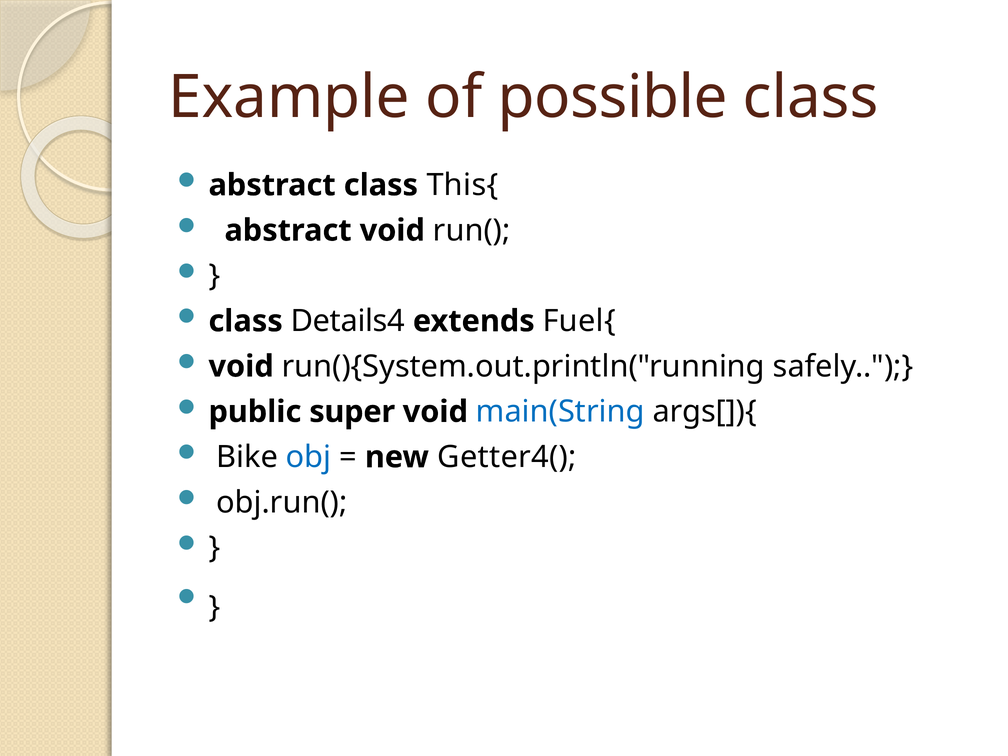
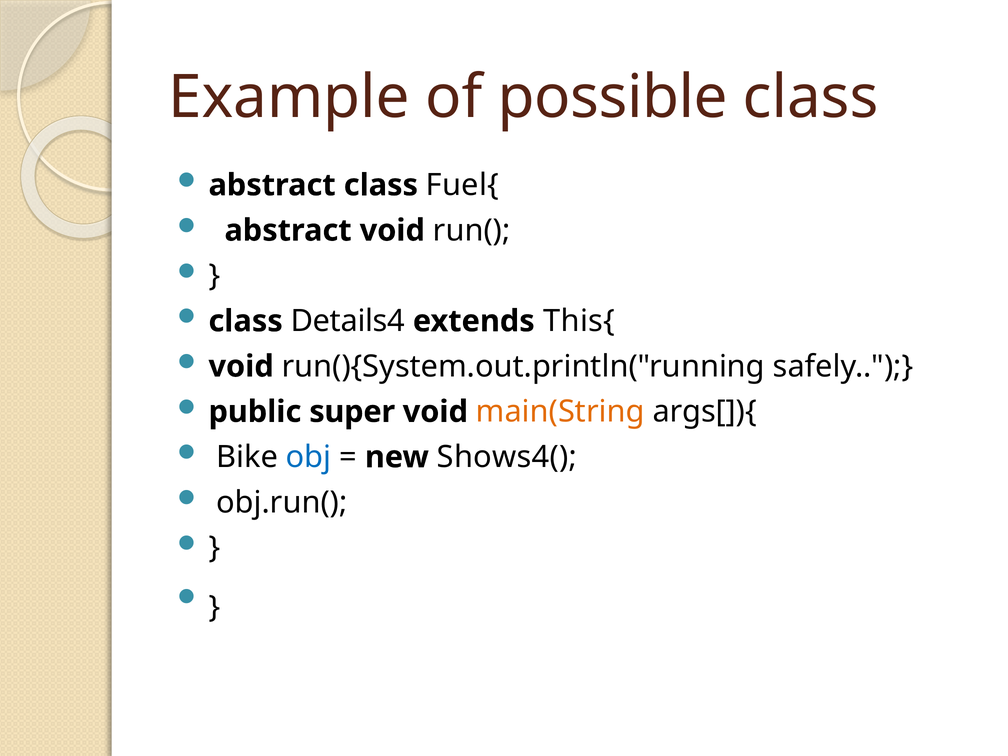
This{: This{ -> Fuel{ (462, 185)
Fuel{: Fuel{ -> This{ (579, 321)
main(String colour: blue -> orange (560, 412)
Getter4(: Getter4( -> Shows4( (507, 457)
